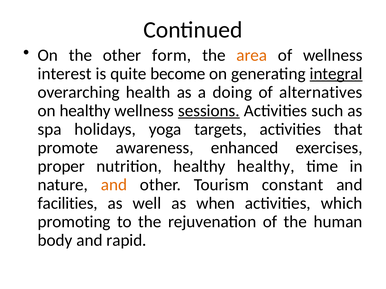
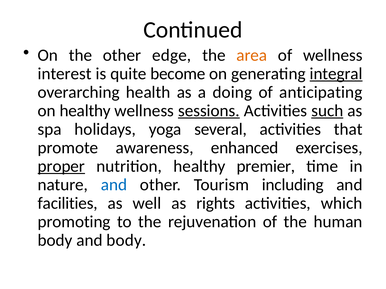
form: form -> edge (172, 55)
alternatives: alternatives -> anticipating (321, 92)
such underline: none -> present (327, 111)
targets: targets -> several (221, 129)
proper underline: none -> present (61, 166)
healthy healthy: healthy -> premier (266, 166)
and colour: orange -> blue (114, 185)
constant: constant -> including (293, 185)
when: when -> rights (216, 204)
and rapid: rapid -> body (126, 241)
